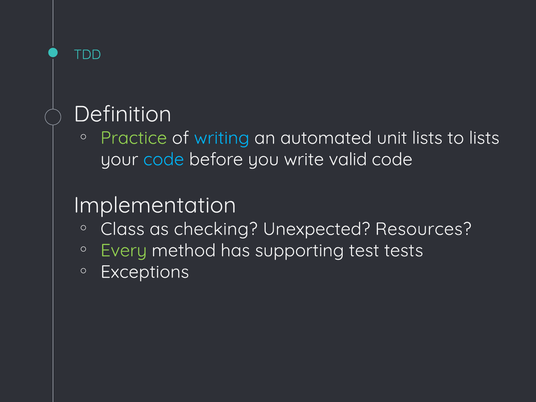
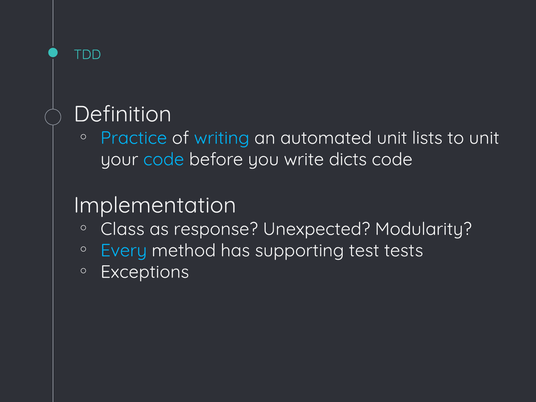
Practice colour: light green -> light blue (134, 138)
to lists: lists -> unit (484, 138)
valid: valid -> dicts (348, 159)
checking: checking -> response (216, 229)
Resources: Resources -> Modularity (423, 229)
Every colour: light green -> light blue (124, 250)
